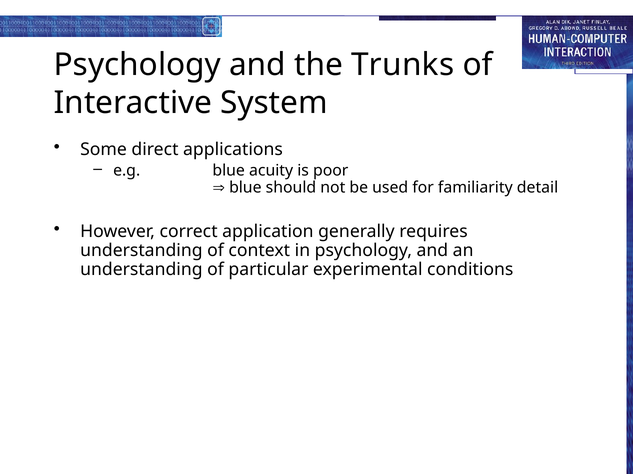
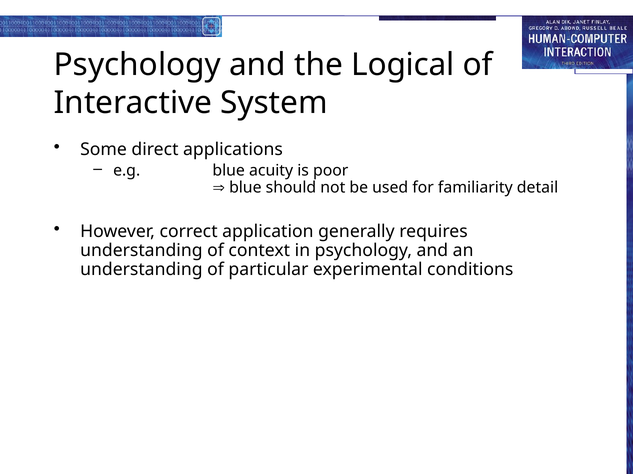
Trunks: Trunks -> Logical (403, 65)
